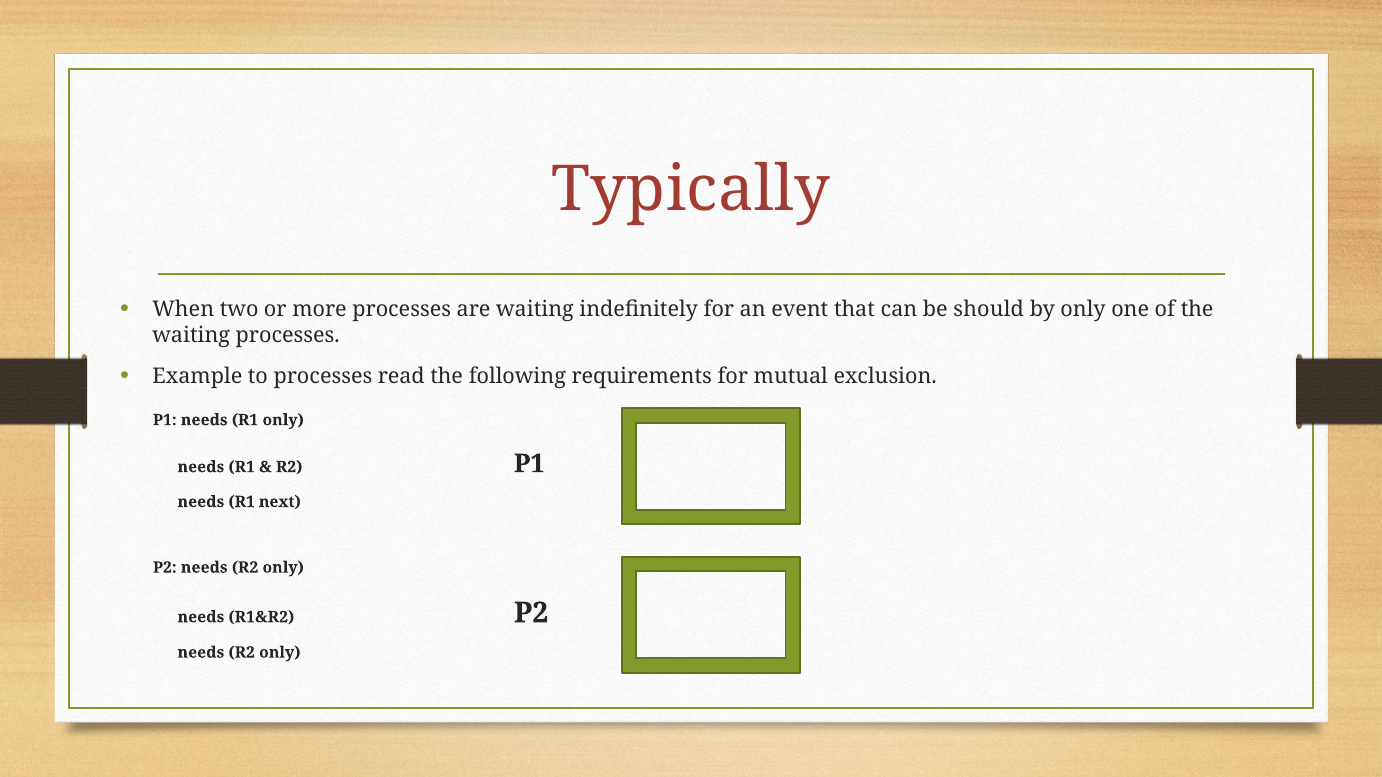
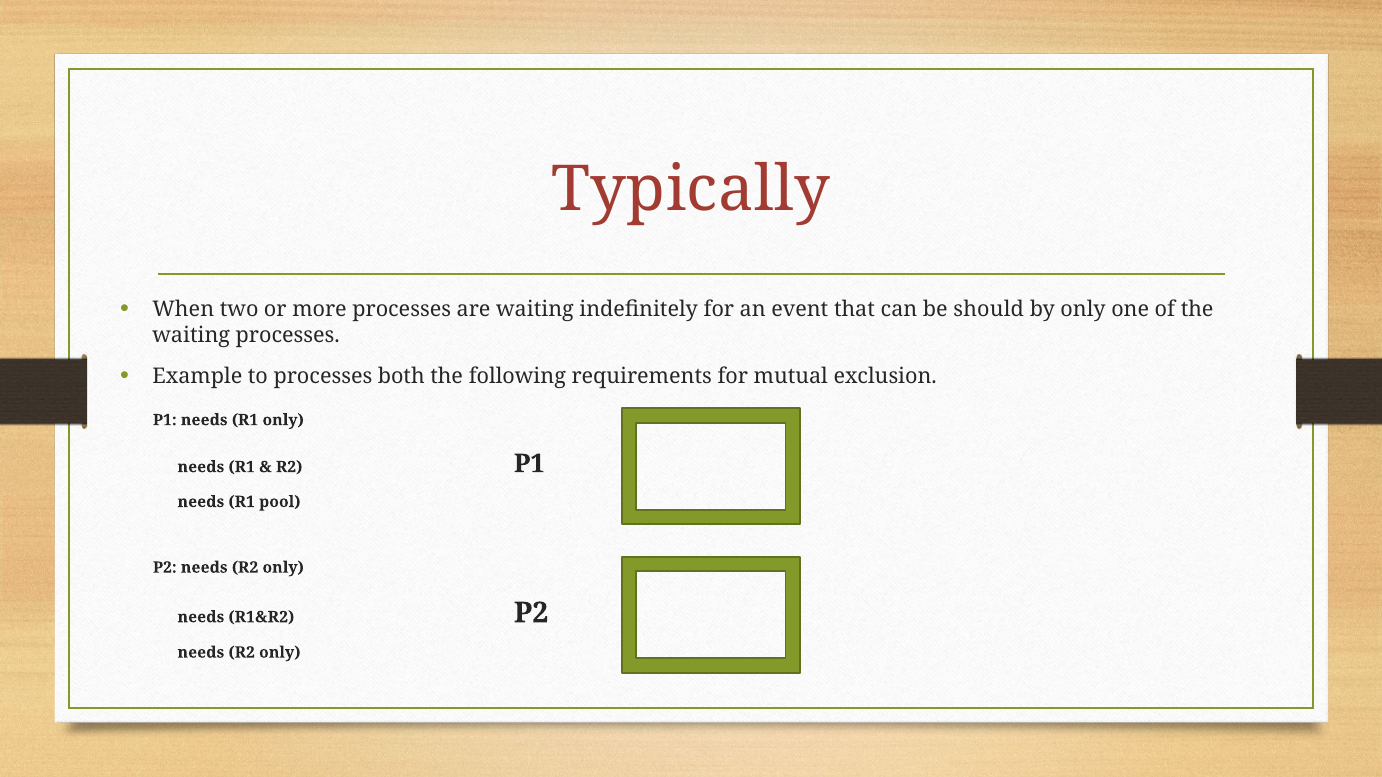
read: read -> both (401, 377)
next: next -> pool (280, 502)
